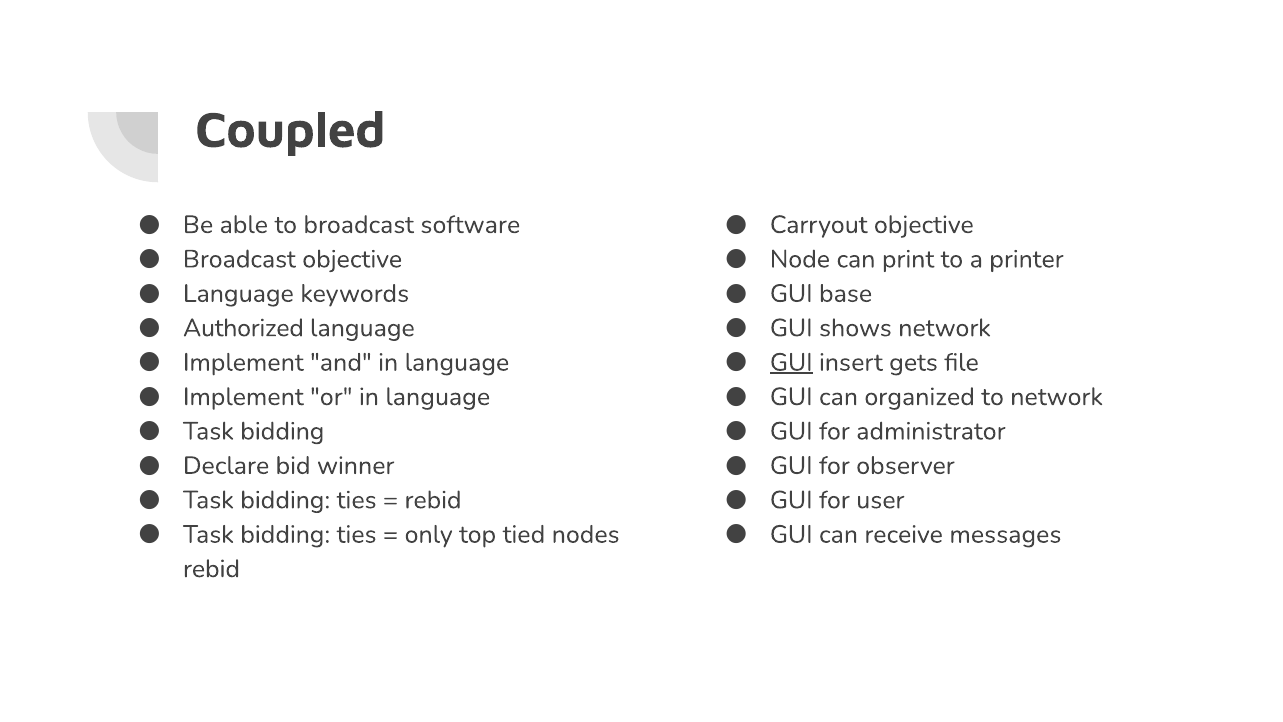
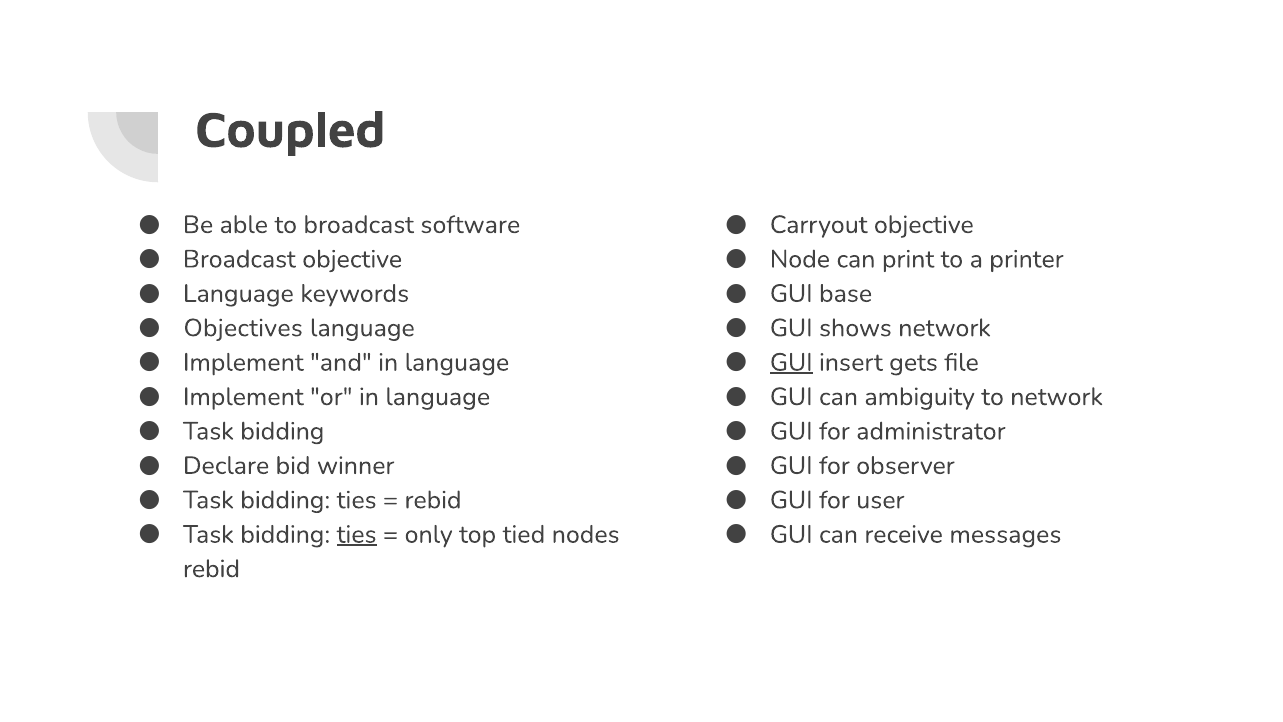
Authorized: Authorized -> Objectives (243, 328)
organized: organized -> ambiguity (920, 397)
ties underline: none -> present (357, 534)
